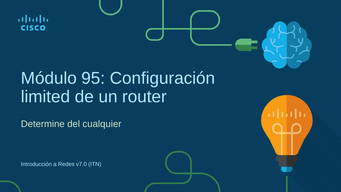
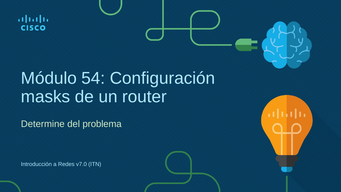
95: 95 -> 54 (93, 78)
limited: limited -> masks (46, 97)
cualquier: cualquier -> problema (102, 124)
